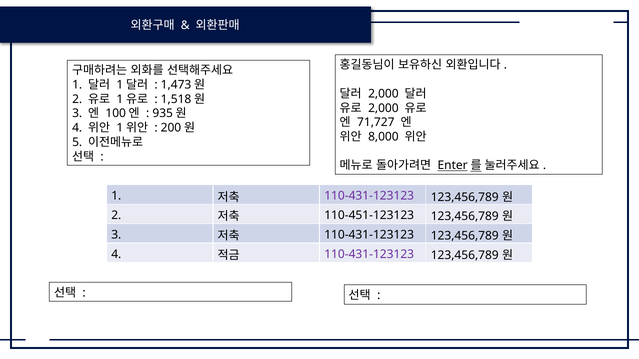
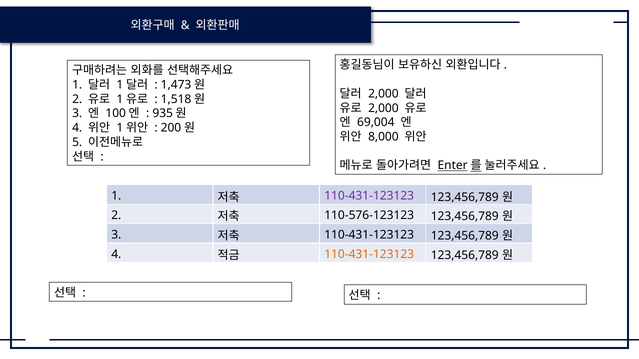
71,727: 71,727 -> 69,004 (376, 123)
110-451-123123: 110-451-123123 -> 110-576-123123 (369, 216)
110-431-123123 colour: purple -> orange (369, 254)
